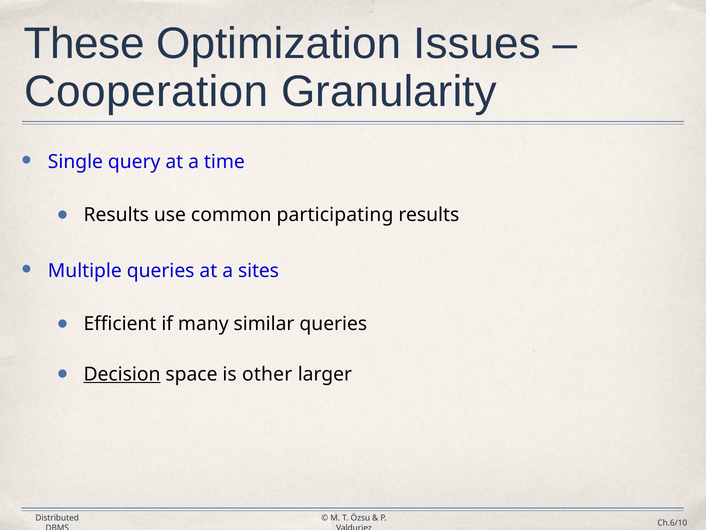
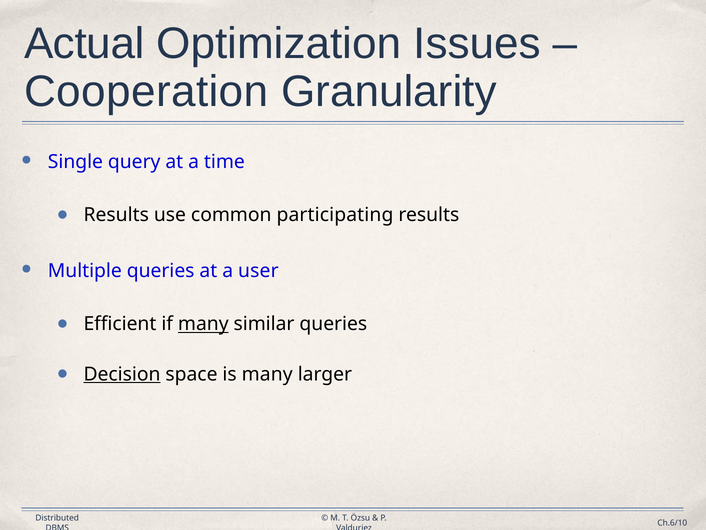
These: These -> Actual (84, 44)
sites: sites -> user (258, 271)
many underline: none -> present (203, 324)
is other: other -> many (267, 374)
